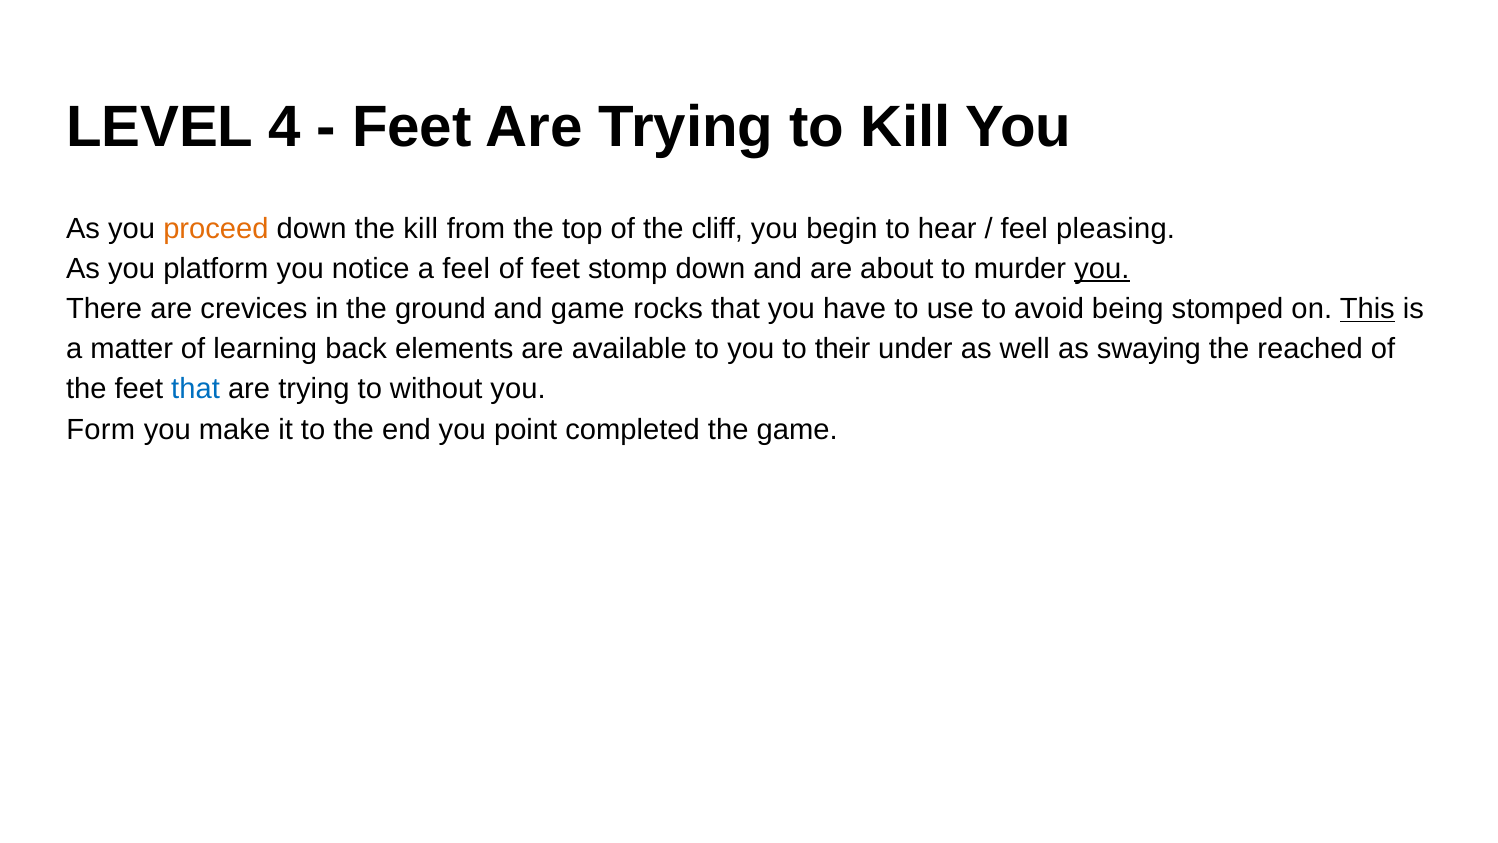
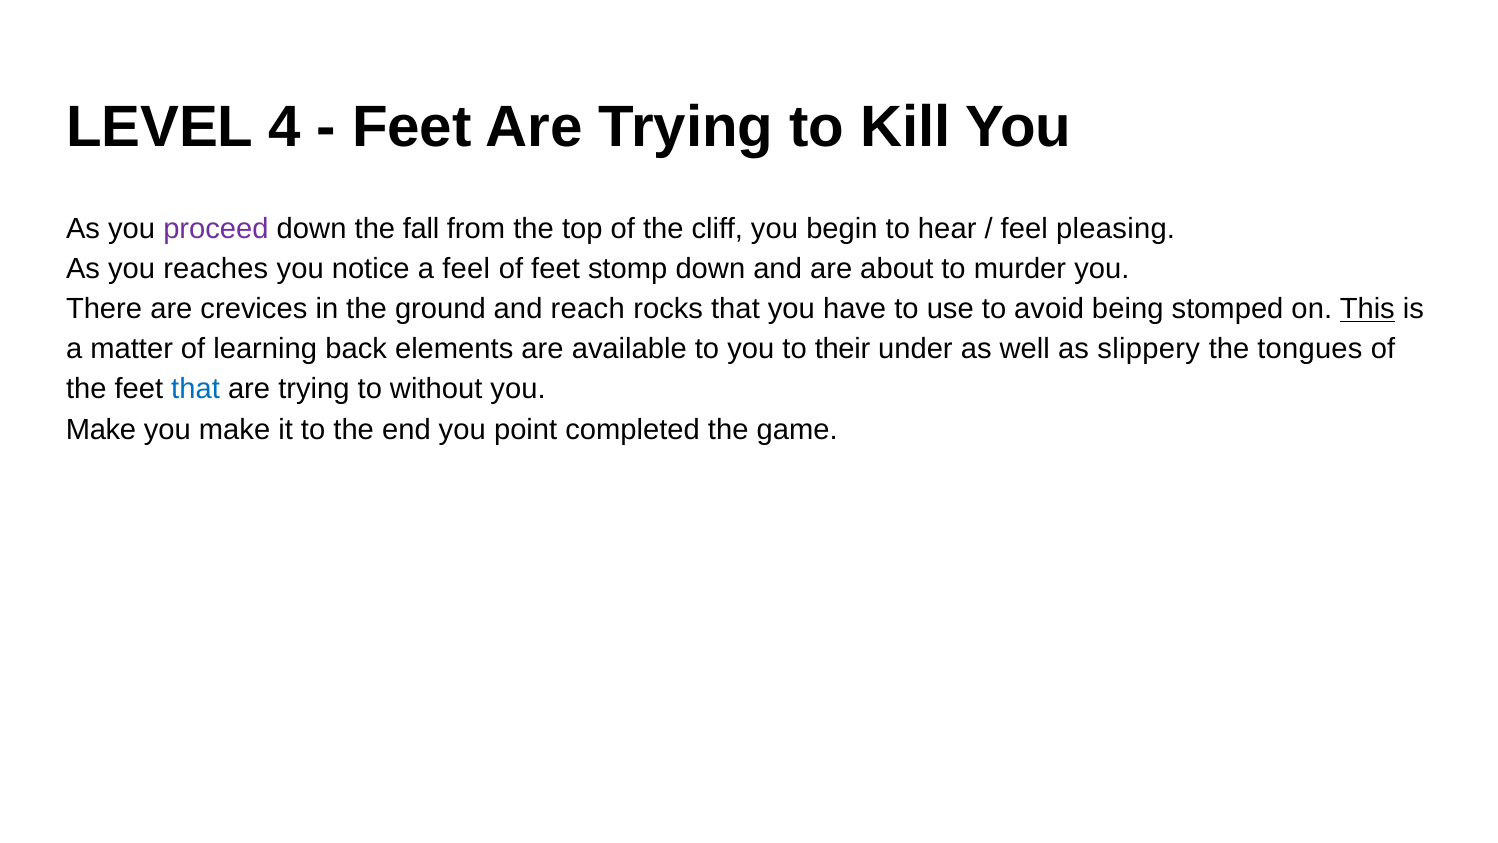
proceed colour: orange -> purple (216, 228)
the kill: kill -> fall (421, 228)
platform: platform -> reaches (216, 269)
you underline: present -> none (1102, 269)
and game: game -> reach (588, 309)
swaying: swaying -> slippery (1149, 349)
reached: reached -> tongues (1310, 349)
Form: Form -> Make (101, 429)
